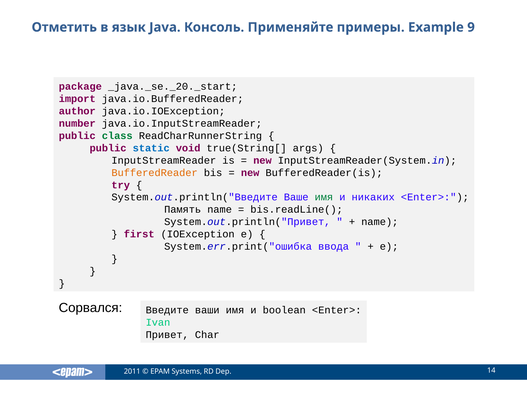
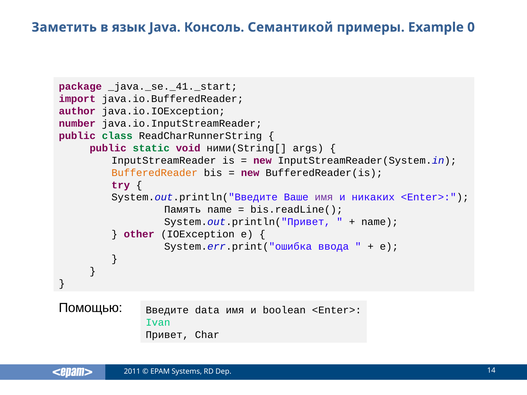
Отметить: Отметить -> Заметить (64, 27)
Применяйте: Применяйте -> Семантикой (290, 27)
9: 9 -> 0 (471, 27)
_java._se._20._start: _java._se._20._start -> _java._se._41._start (173, 87)
static colour: blue -> green (151, 148)
true(String[: true(String[ -> ними(String[ (247, 148)
имя colour: green -> purple (324, 197)
first: first -> other (139, 234)
Сорвался: Сорвался -> Помощью (91, 308)
ваши: ваши -> data (207, 310)
